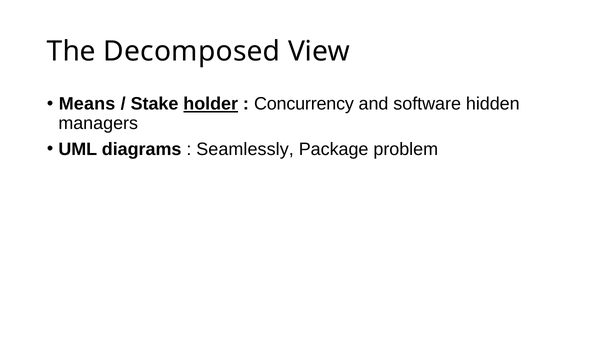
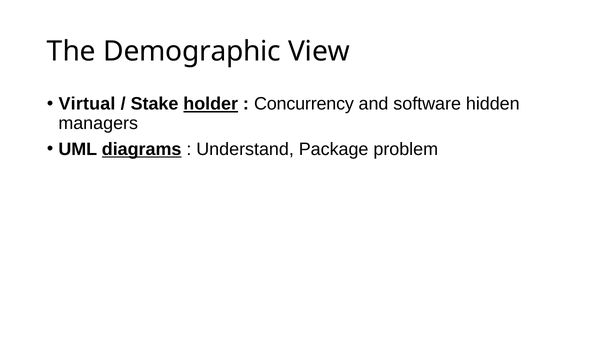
Decomposed: Decomposed -> Demographic (192, 52)
Means: Means -> Virtual (87, 104)
diagrams underline: none -> present (142, 149)
Seamlessly: Seamlessly -> Understand (245, 149)
